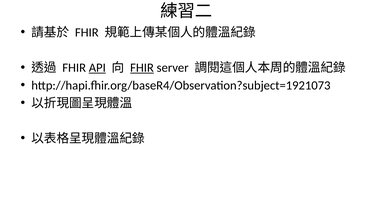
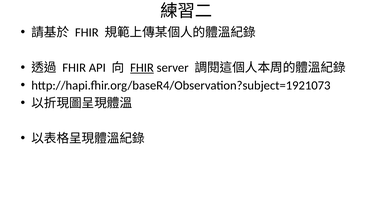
API underline: present -> none (97, 68)
